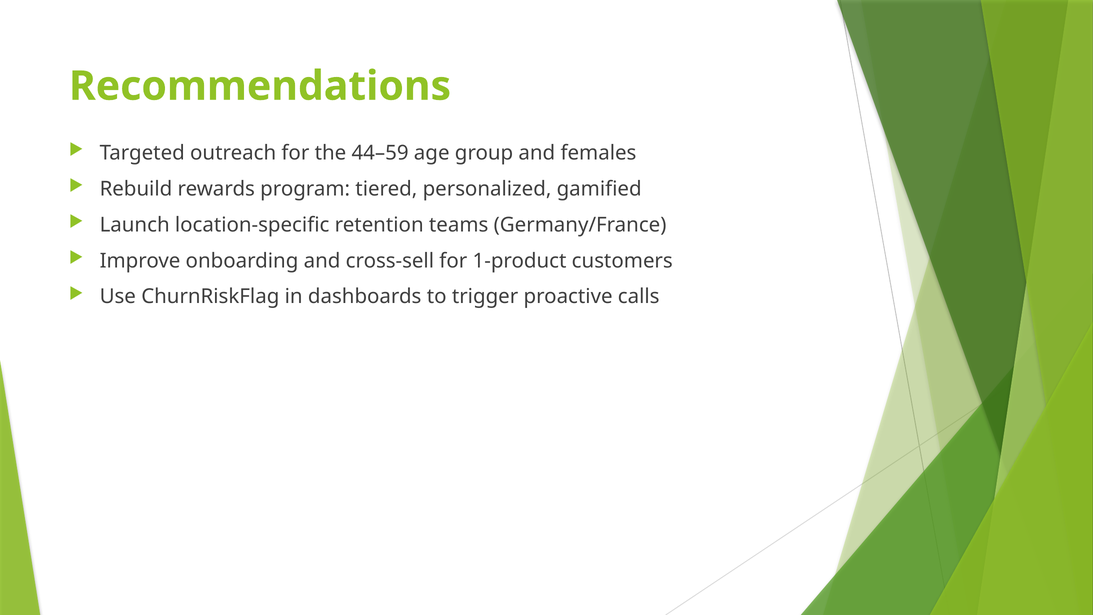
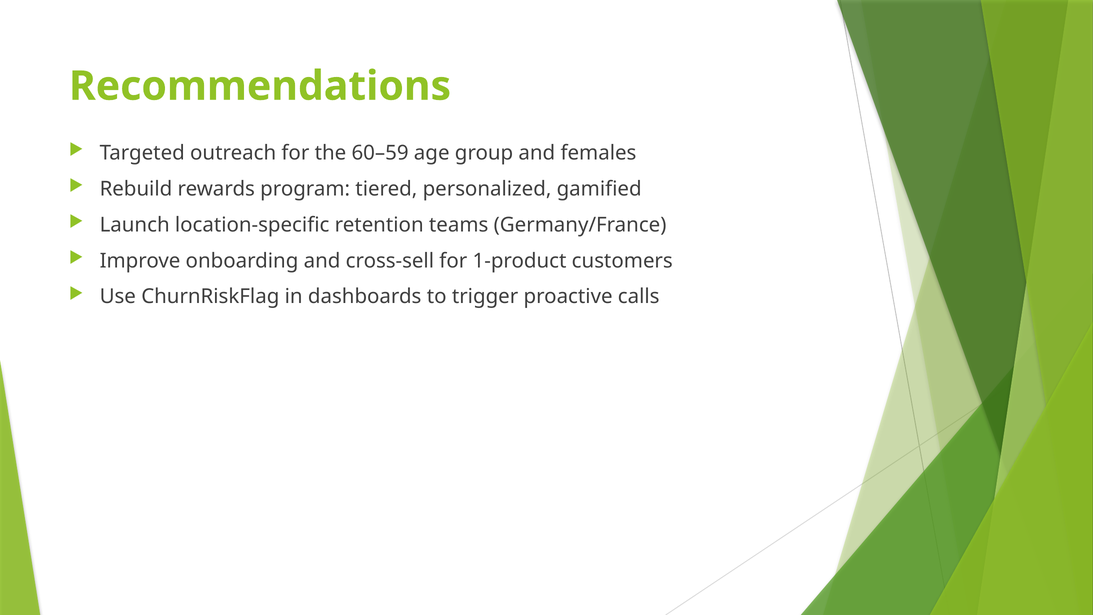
44–59: 44–59 -> 60–59 (380, 153)
